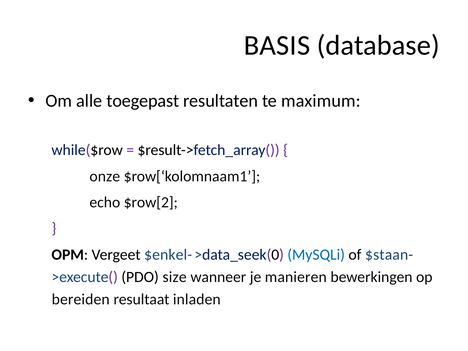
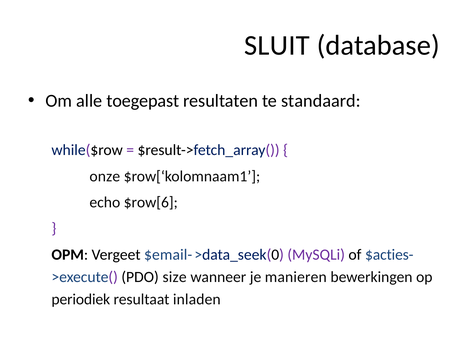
BASIS: BASIS -> SLUIT (277, 45)
maximum: maximum -> standaard (321, 101)
$row[2: $row[2 -> $row[6 (151, 202)
$enkel-: $enkel- -> $email- (168, 255)
MySQLi colour: blue -> purple (316, 255)
$staan-: $staan- -> $acties- (389, 255)
bereiden: bereiden -> periodiek (81, 300)
